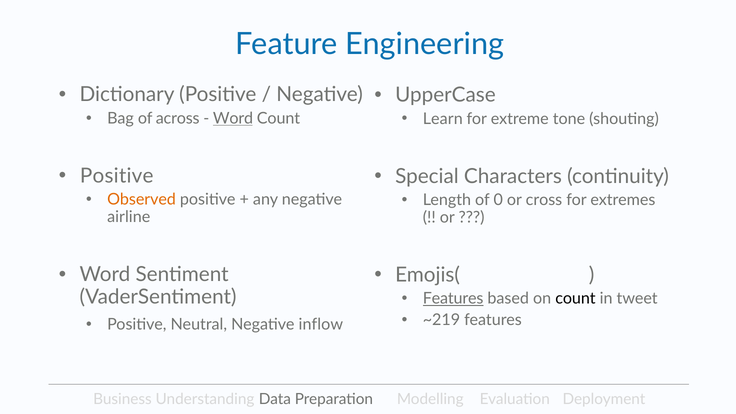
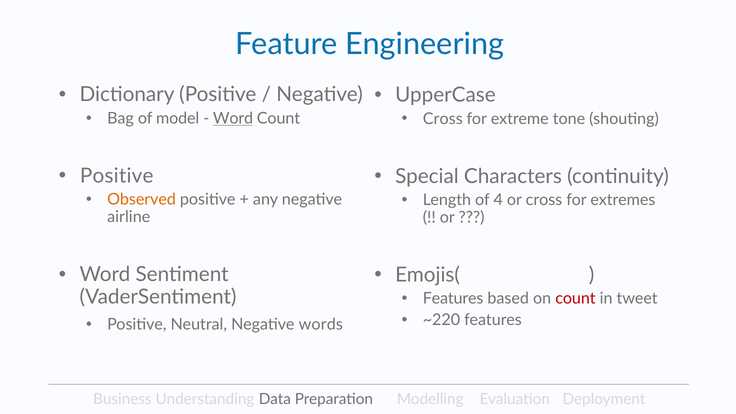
across: across -> model (178, 118)
Learn: Learn -> Cross (443, 119)
0: 0 -> 4 (498, 200)
Features underline: present -> none (453, 299)
count colour: black -> red (575, 299)
~219: ~219 -> ~220 (441, 320)
inflow: inflow -> words (321, 325)
